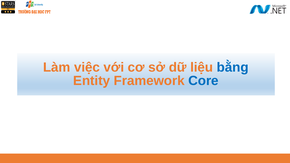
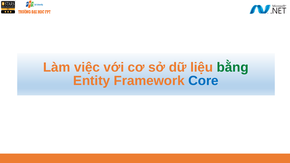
bằng colour: blue -> green (233, 67)
